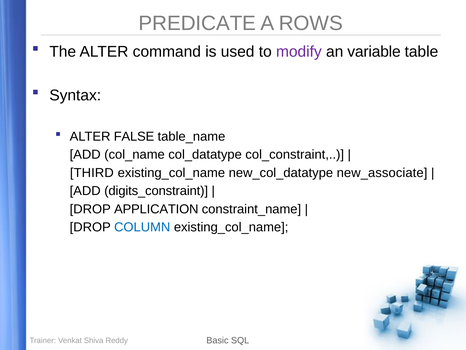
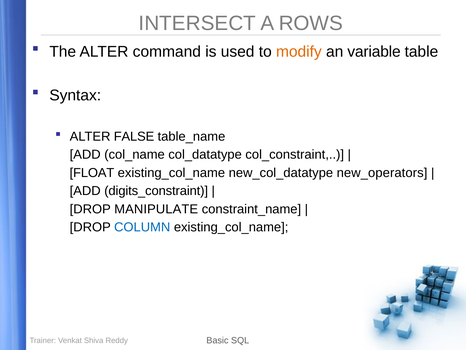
PREDICATE: PREDICATE -> INTERSECT (197, 23)
modify colour: purple -> orange (299, 52)
THIRD: THIRD -> FLOAT (92, 173)
new_associate: new_associate -> new_operators (382, 173)
APPLICATION: APPLICATION -> MANIPULATE (156, 209)
